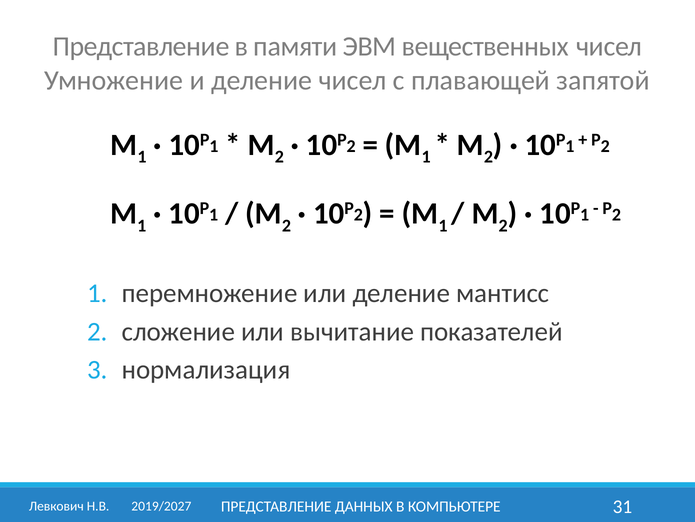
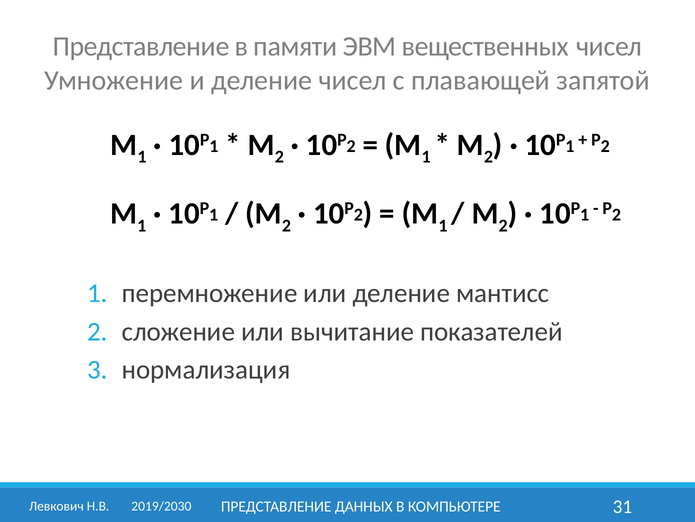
2019/2027: 2019/2027 -> 2019/2030 (161, 506)
